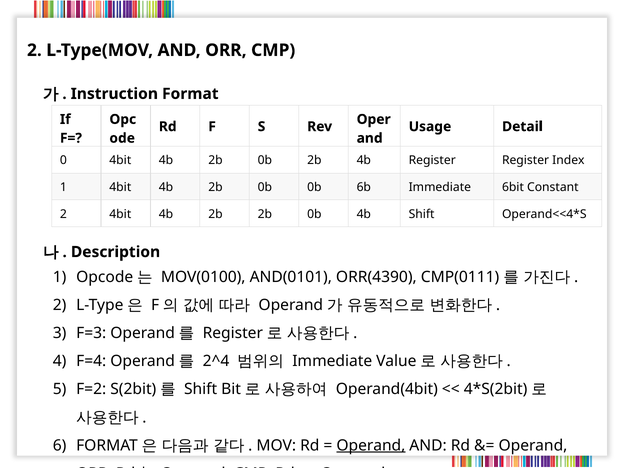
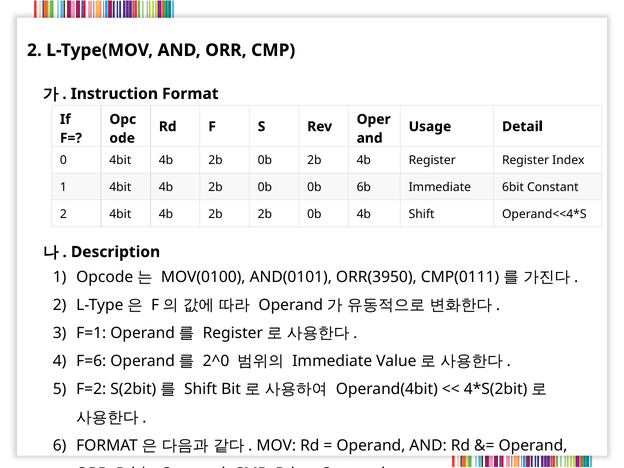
ORR(4390: ORR(4390 -> ORR(3950 (376, 277)
F=3: F=3 -> F=1 (91, 333)
F=4: F=4 -> F=6 (91, 361)
2^4: 2^4 -> 2^0 (216, 361)
Operand underline: present -> none (371, 446)
